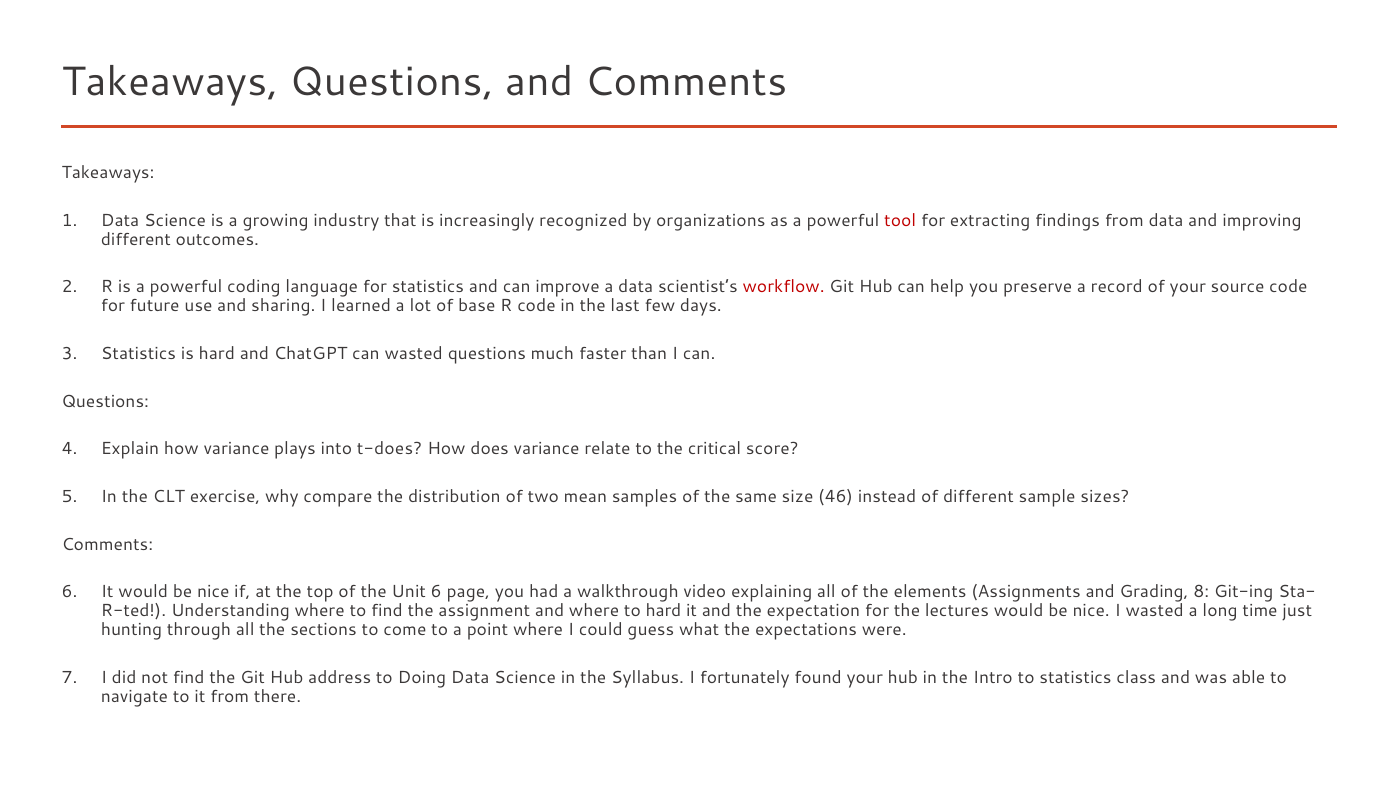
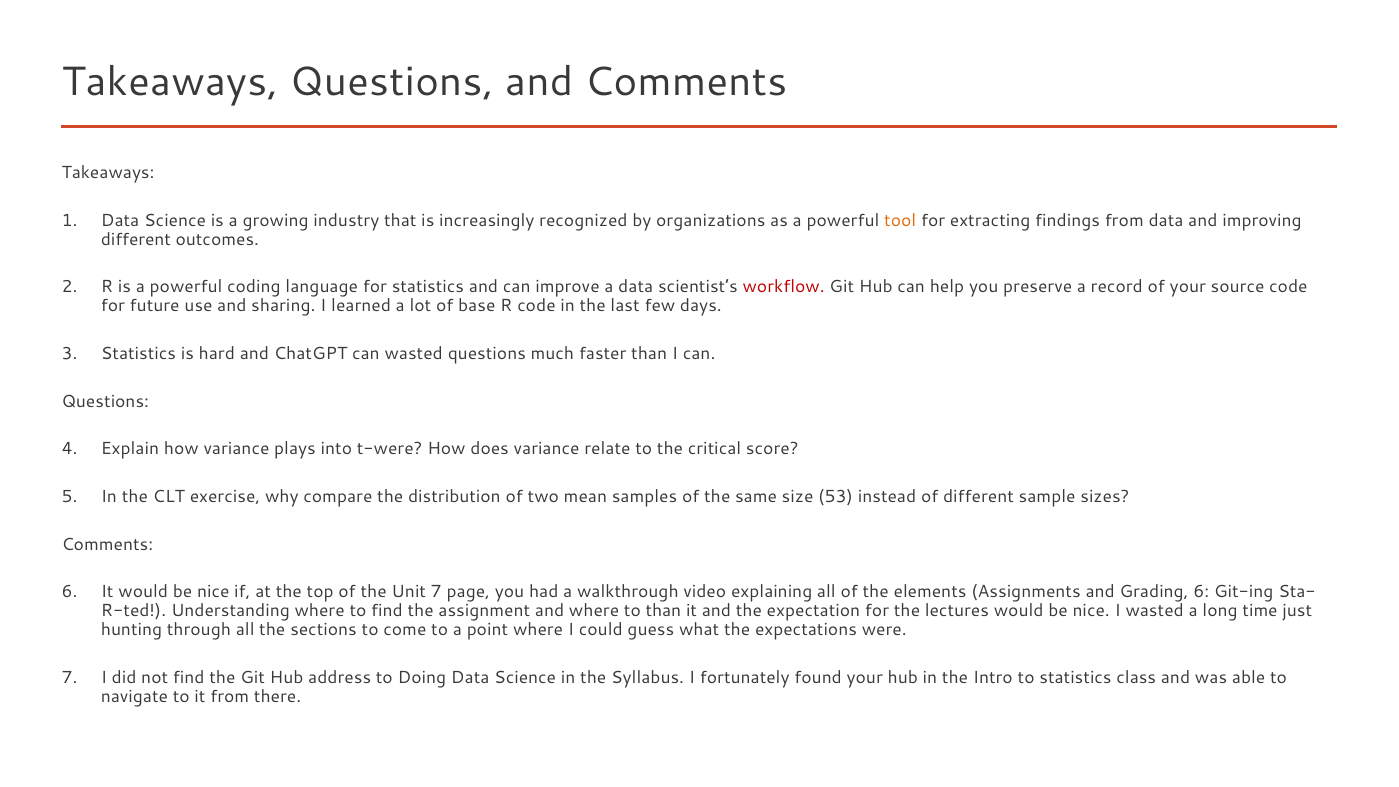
tool colour: red -> orange (900, 221)
t-does: t-does -> t-were (390, 449)
46: 46 -> 53 (836, 497)
Unit 6: 6 -> 7 (436, 592)
Grading 8: 8 -> 6 (1201, 592)
to hard: hard -> than (663, 611)
